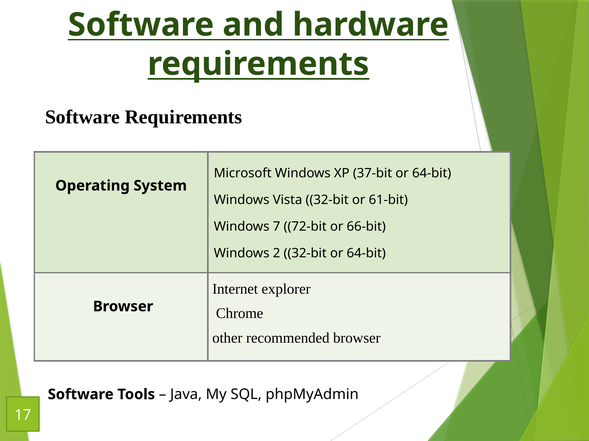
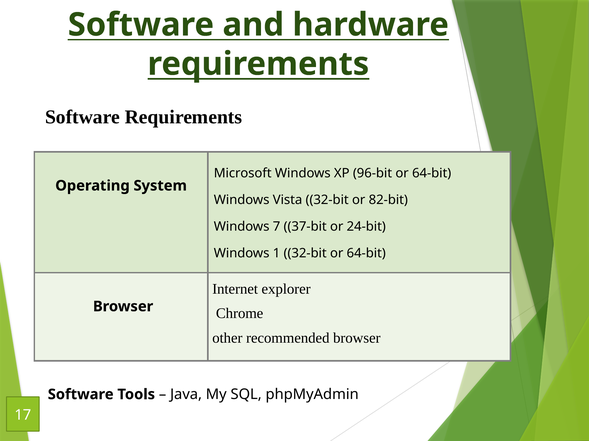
37-bit: 37-bit -> 96-bit (372, 174)
61-bit: 61-bit -> 82-bit (388, 200)
72-bit: 72-bit -> 37-bit (305, 227)
66-bit: 66-bit -> 24-bit (366, 227)
2: 2 -> 1 (277, 254)
